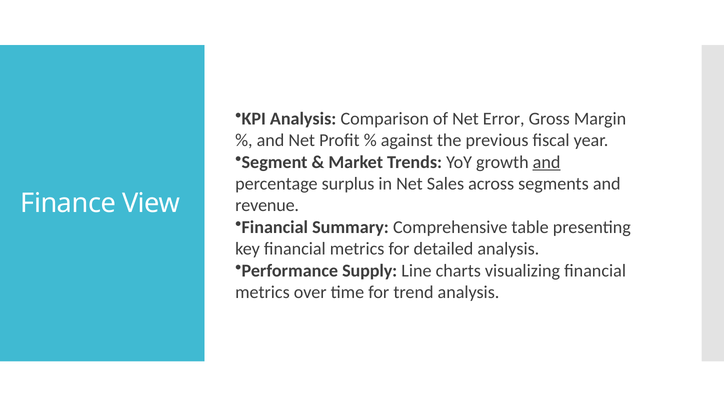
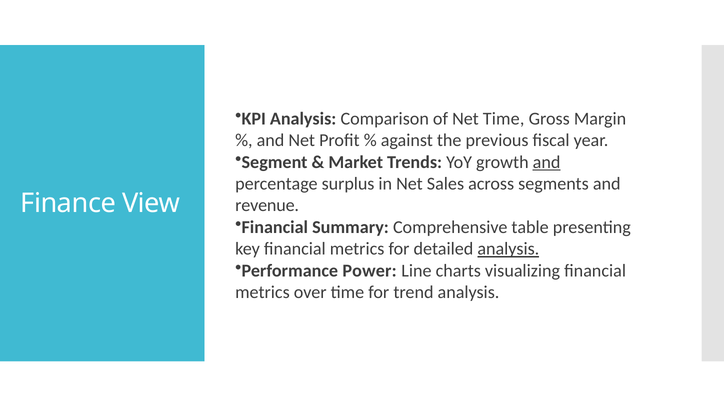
Net Error: Error -> Time (504, 119)
analysis underline: none -> present (508, 249)
Supply: Supply -> Power (370, 271)
